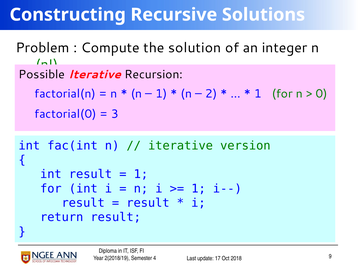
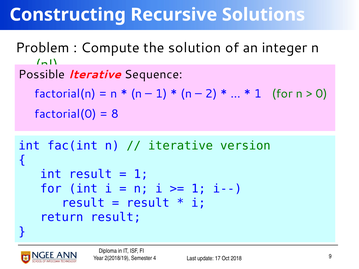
Recursion: Recursion -> Sequence (153, 75)
3: 3 -> 8 (115, 114)
